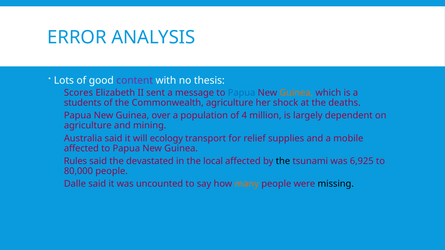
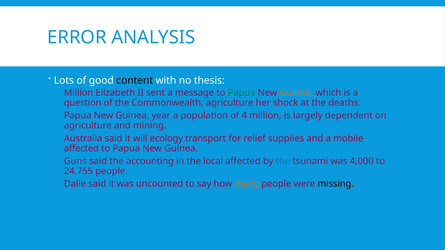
content colour: purple -> black (135, 81)
Scores: Scores -> Million (79, 93)
Papua colour: blue -> green (242, 93)
students: students -> question (83, 103)
over: over -> year (161, 116)
Rules: Rules -> Guns (75, 161)
devastated: devastated -> accounting (150, 161)
the colour: black -> blue (283, 161)
6,925: 6,925 -> 4,000 (362, 161)
80,000: 80,000 -> 24,755 (78, 171)
